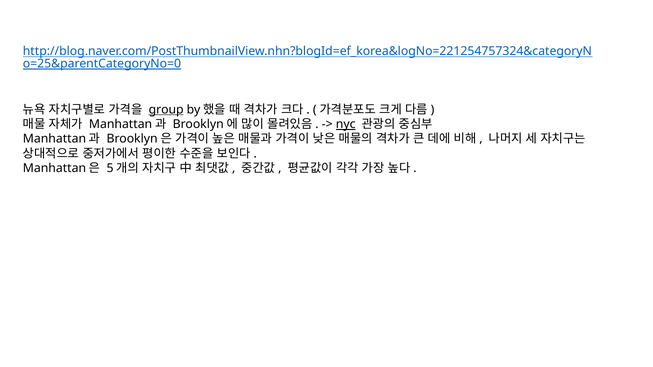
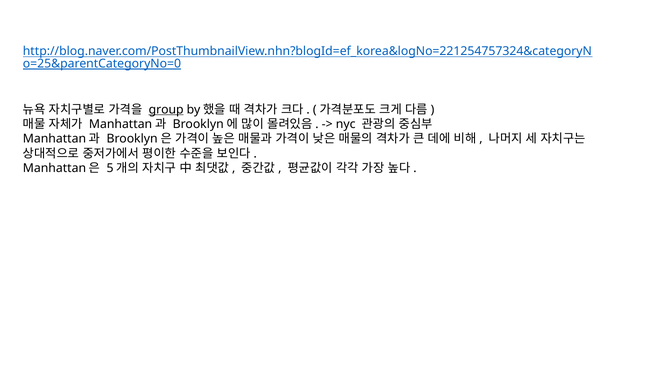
nyc underline: present -> none (346, 124)
